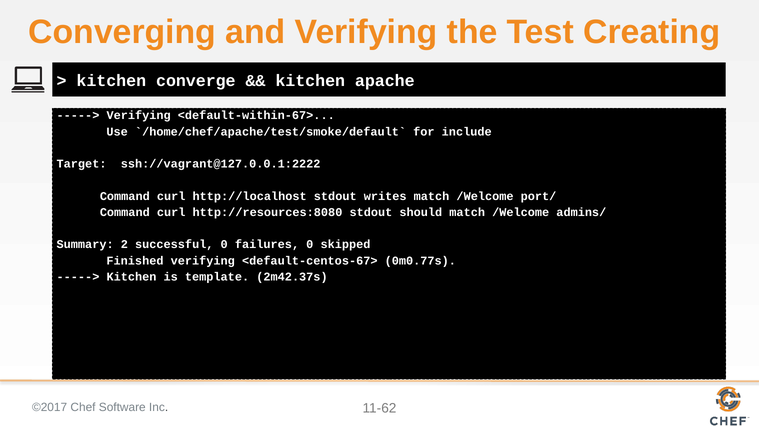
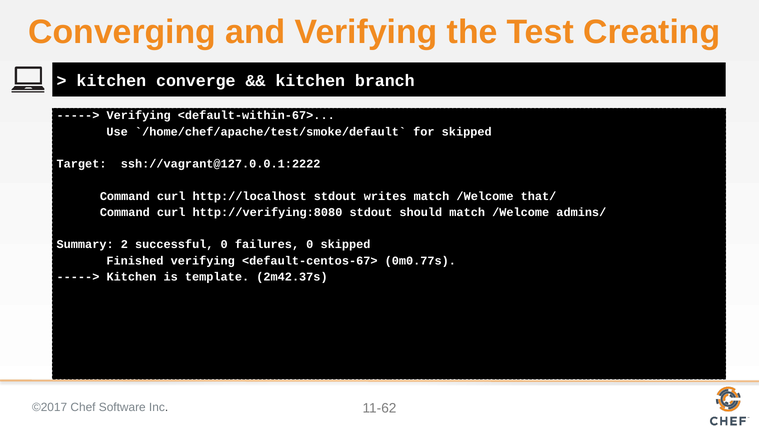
apache: apache -> branch (385, 81)
for include: include -> skipped (467, 132)
port/: port/ -> that/ (538, 196)
http://resources:8080: http://resources:8080 -> http://verifying:8080 (267, 212)
